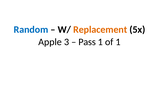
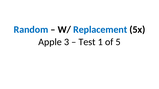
Replacement colour: orange -> blue (100, 30)
Pass: Pass -> Test (87, 42)
of 1: 1 -> 5 (118, 42)
